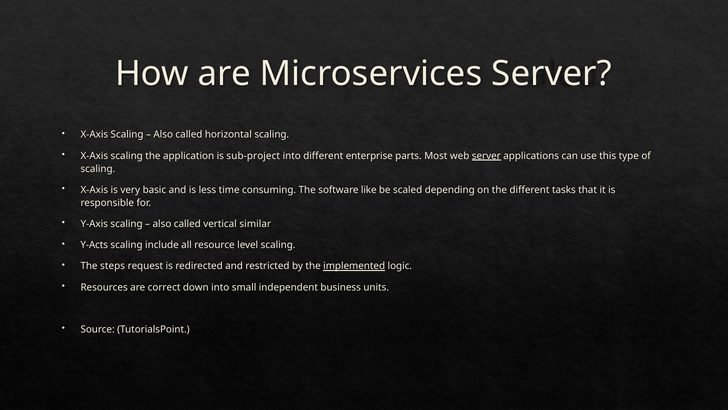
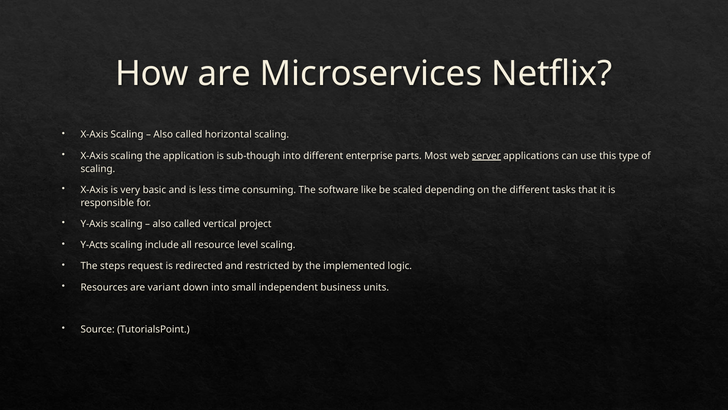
Microservices Server: Server -> Netflix (552, 74)
sub-project: sub-project -> sub-though (253, 156)
similar: similar -> project (255, 224)
implemented underline: present -> none (354, 266)
correct: correct -> variant (164, 287)
